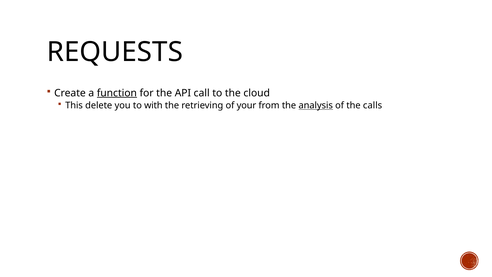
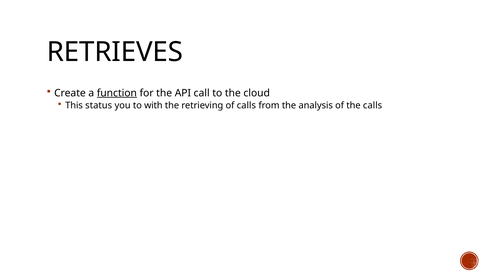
REQUESTS: REQUESTS -> RETRIEVES (115, 52)
delete: delete -> status (99, 105)
of your: your -> calls (246, 105)
analysis underline: present -> none (316, 105)
